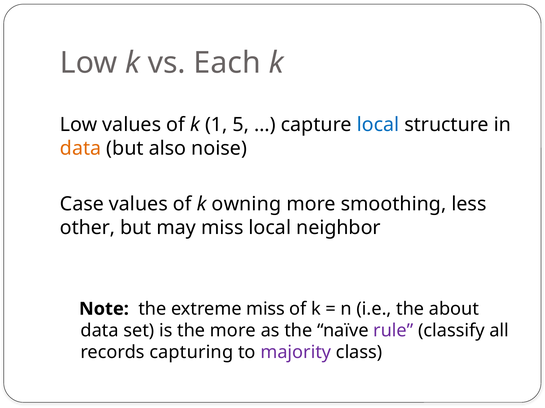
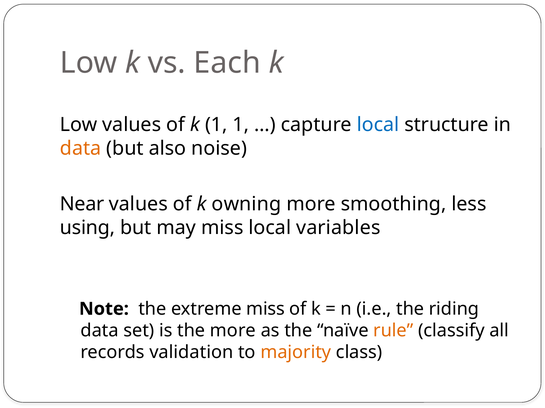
1 5: 5 -> 1 (241, 125)
Case: Case -> Near (82, 204)
other: other -> using (88, 228)
neighbor: neighbor -> variables (338, 228)
about: about -> riding (454, 309)
rule colour: purple -> orange (393, 331)
capturing: capturing -> validation (191, 353)
majority colour: purple -> orange (296, 353)
